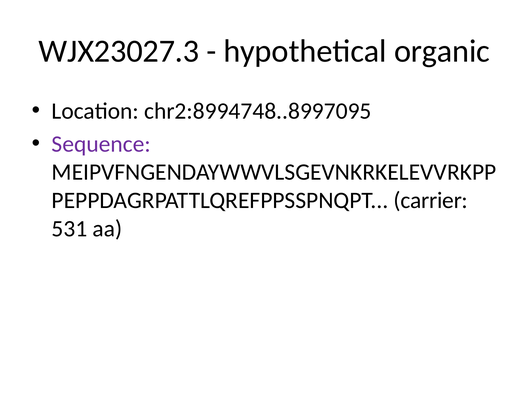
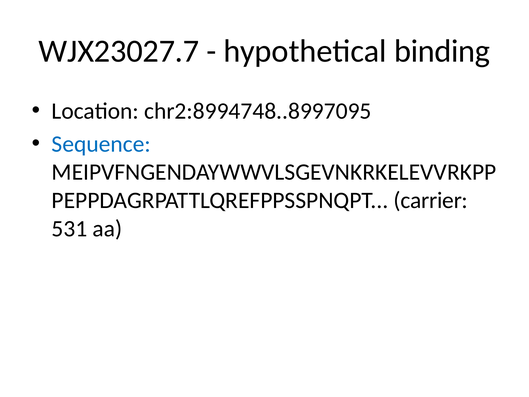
WJX23027.3: WJX23027.3 -> WJX23027.7 (119, 51)
organic: organic -> binding (442, 51)
Sequence colour: purple -> blue (101, 144)
